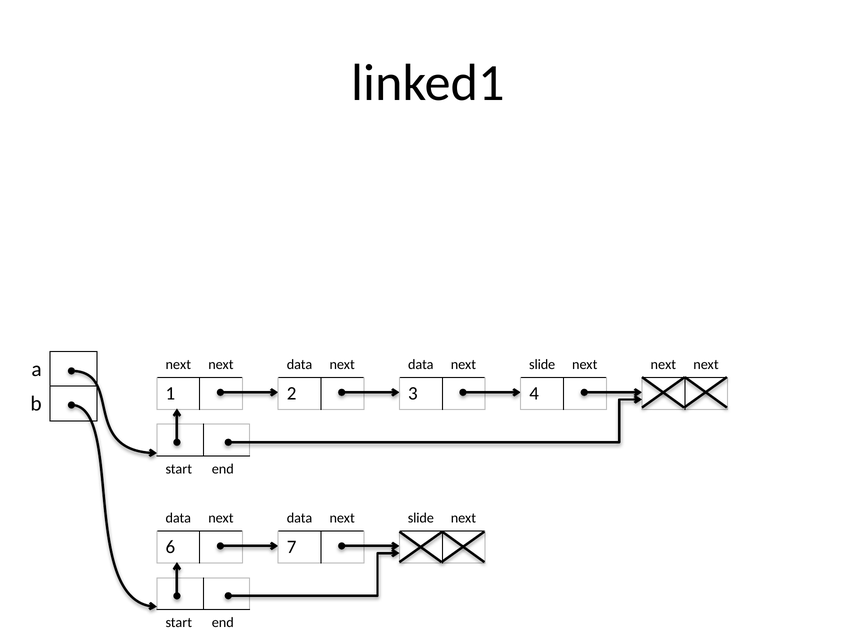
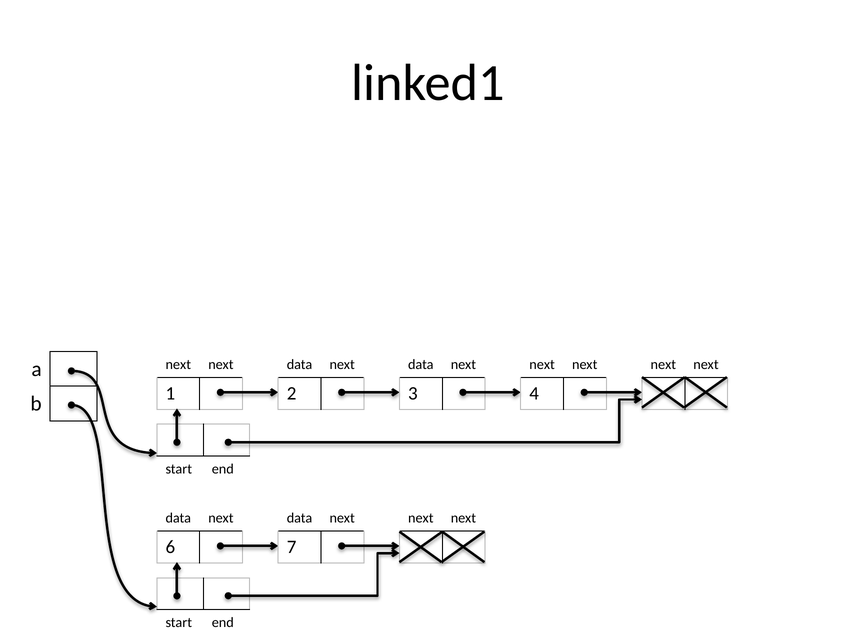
slide: slide -> next (542, 365)
slide: slide -> next (421, 518)
